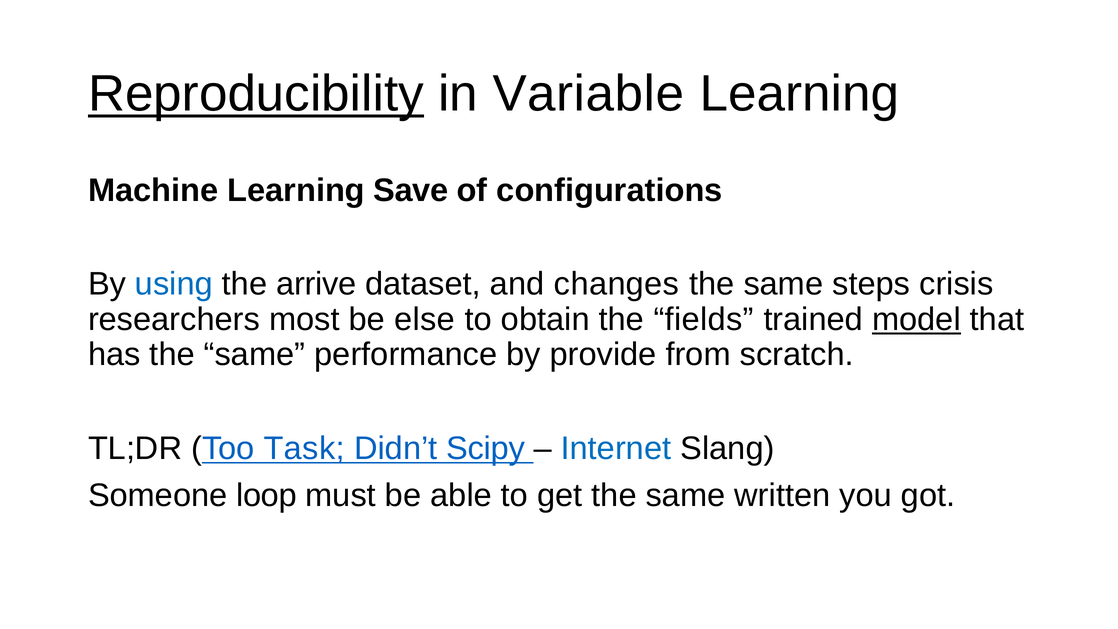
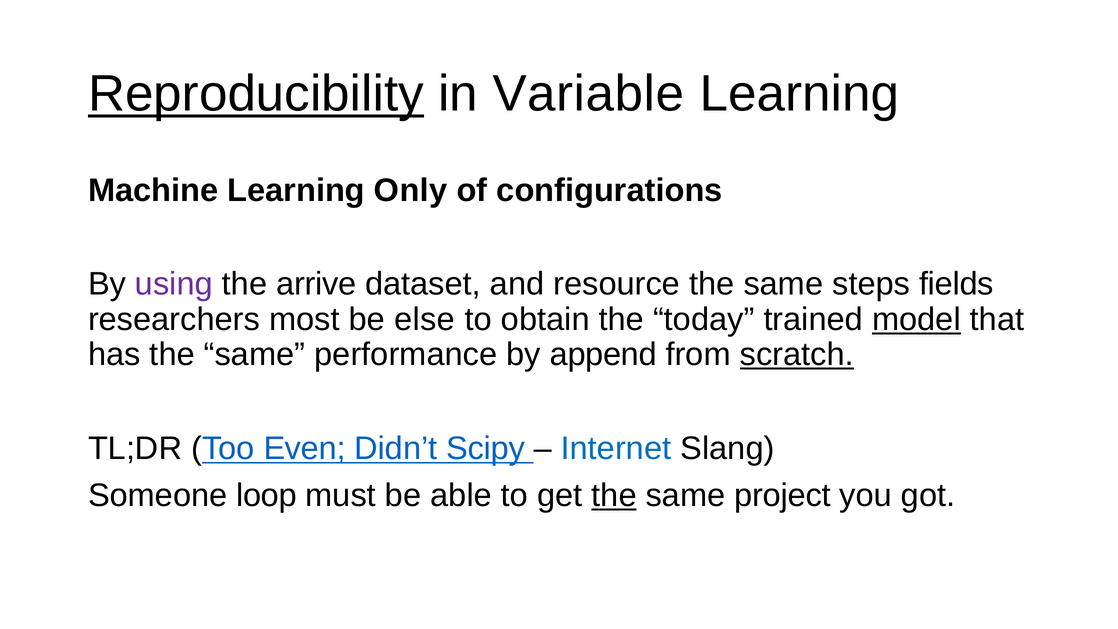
Save: Save -> Only (411, 190)
using colour: blue -> purple (174, 284)
changes: changes -> resource (617, 284)
crisis: crisis -> fields (956, 284)
fields: fields -> today (704, 319)
provide: provide -> append (603, 355)
scratch underline: none -> present (797, 355)
Task: Task -> Even (305, 448)
the underline: none -> present (614, 495)
written: written -> project (783, 495)
